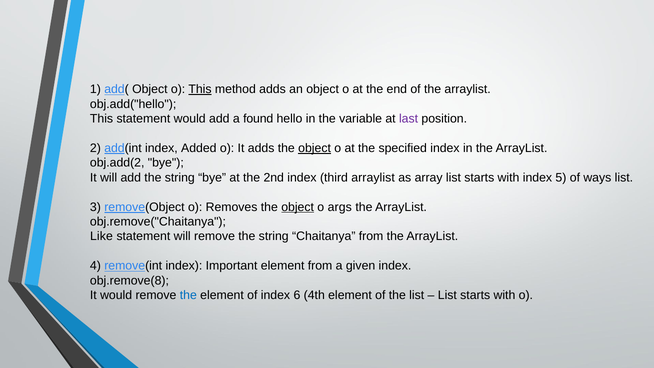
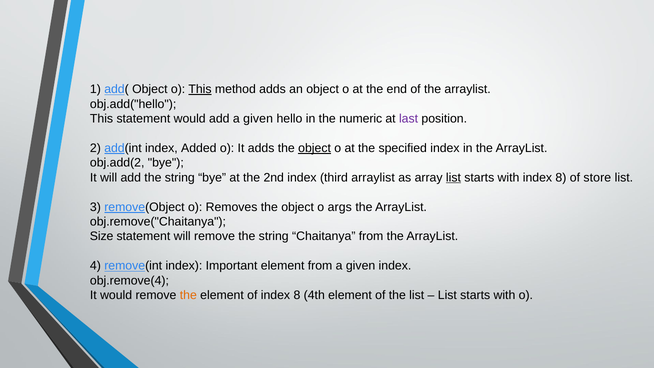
add a found: found -> given (258, 119)
variable: variable -> numeric (361, 119)
list underline: none -> present (453, 177)
with index 5: 5 -> 8 (561, 177)
ways: ways -> store (597, 177)
object underline: present -> none (298, 207)
Like: Like -> Size (102, 236)
obj.remove(8: obj.remove(8 -> obj.remove(4 (129, 280)
the colour: blue -> orange (188, 295)
of index 6: 6 -> 8 (297, 295)
